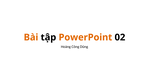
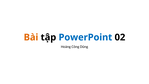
PowerPoint colour: orange -> blue (85, 37)
